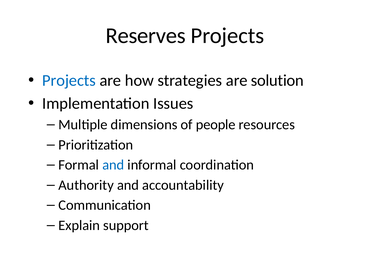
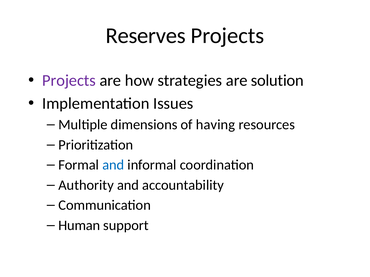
Projects colour: blue -> purple (69, 81)
people: people -> having (216, 125)
Explain: Explain -> Human (79, 226)
